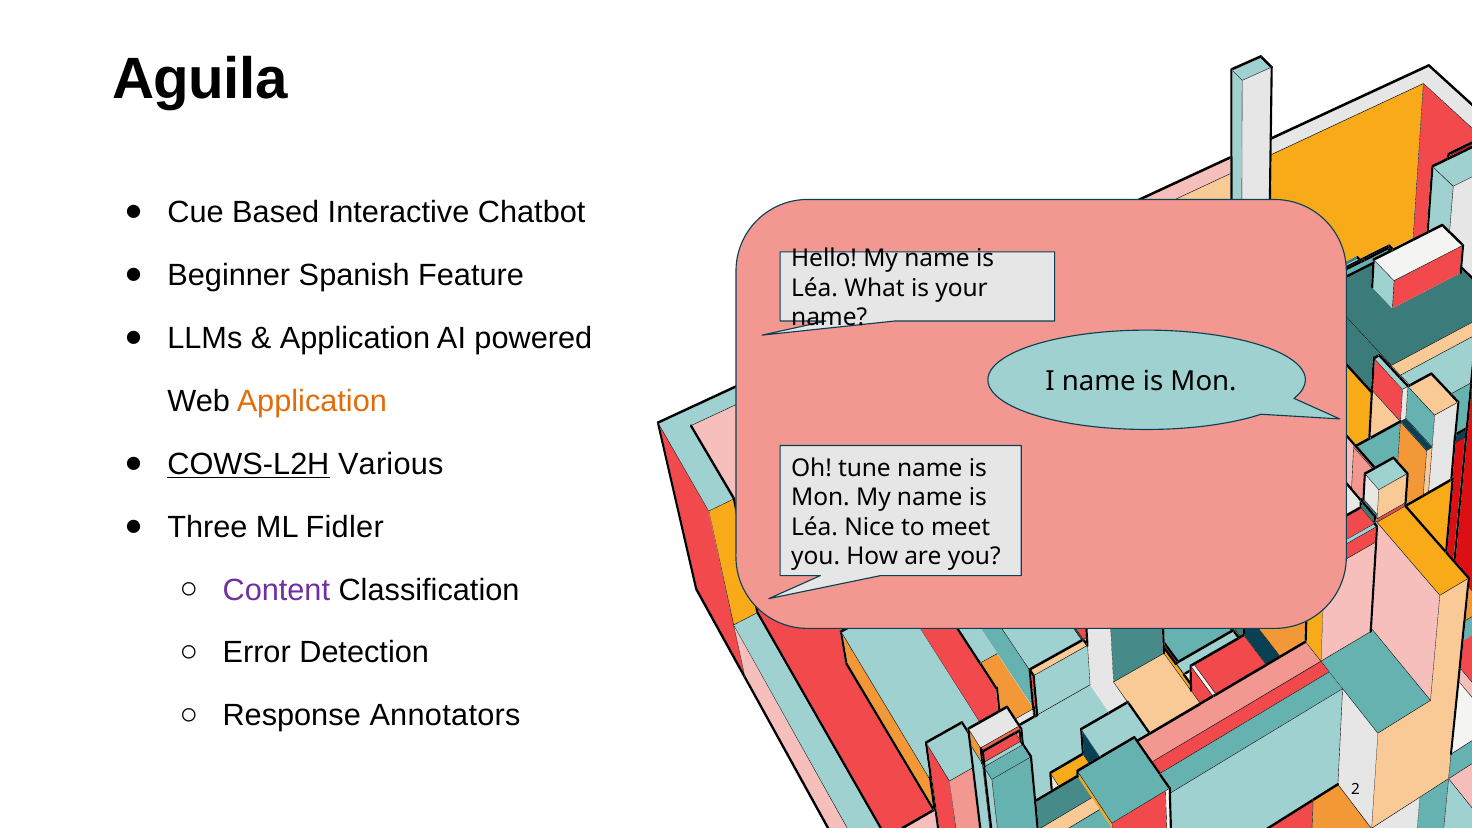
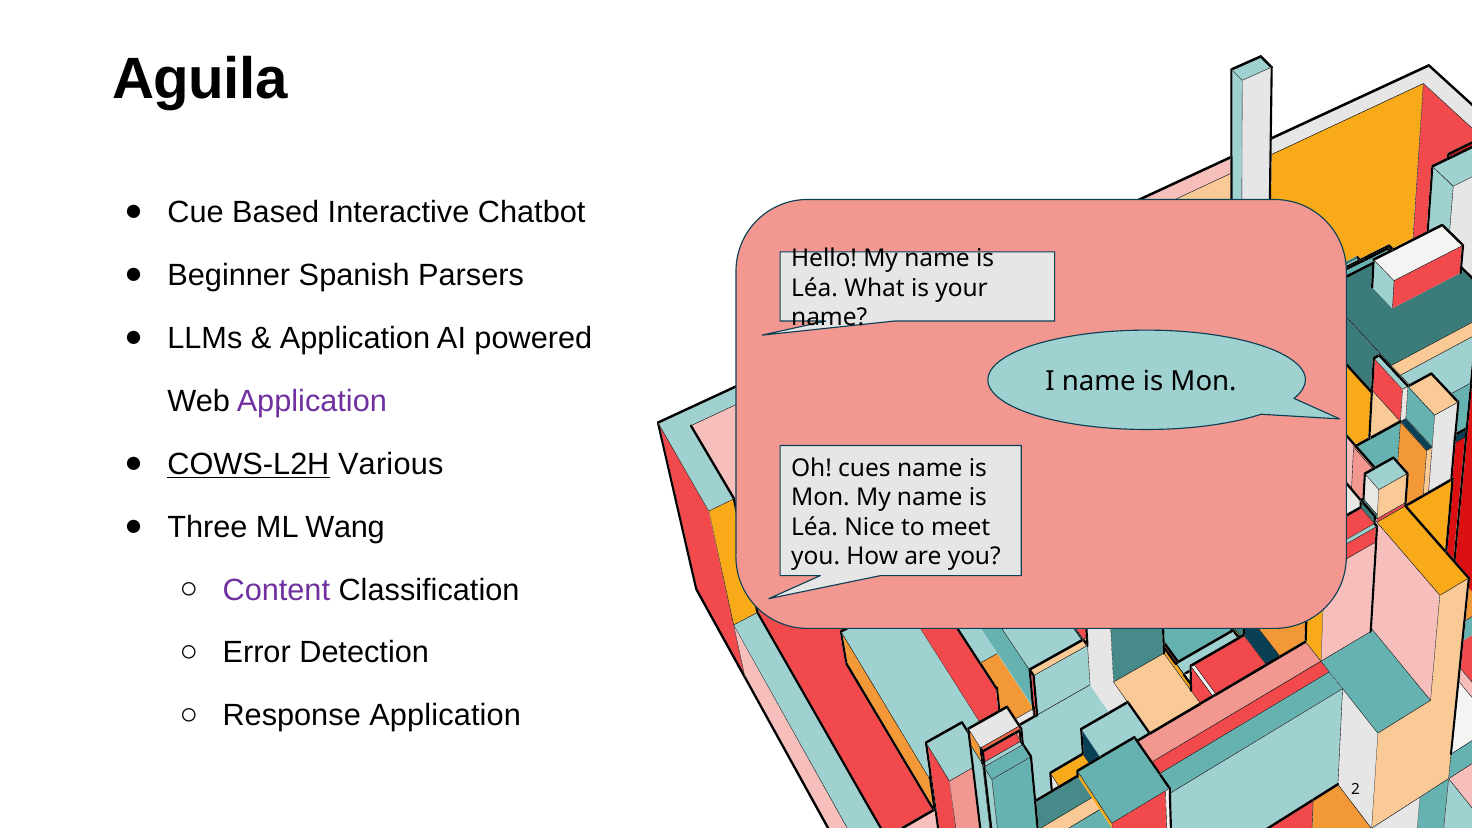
Feature: Feature -> Parsers (471, 275)
Application colour: orange -> purple (312, 401)
tune: tune -> cues (864, 468)
Fidler: Fidler -> Wang (345, 527)
Response Annotators: Annotators -> Application (445, 716)
